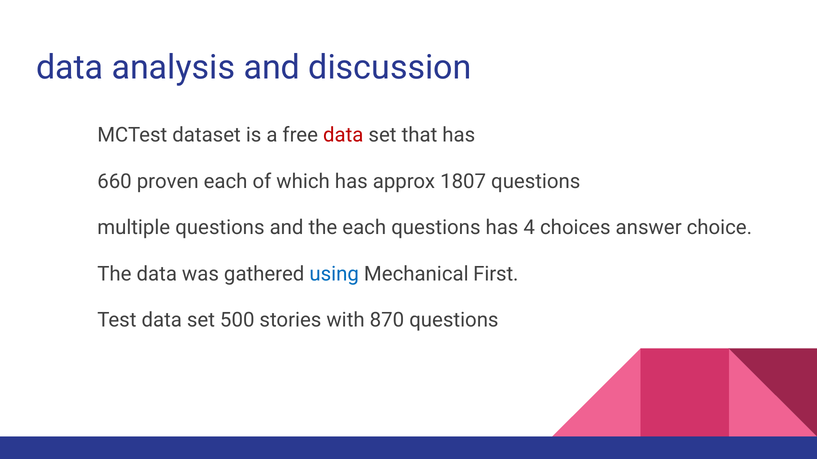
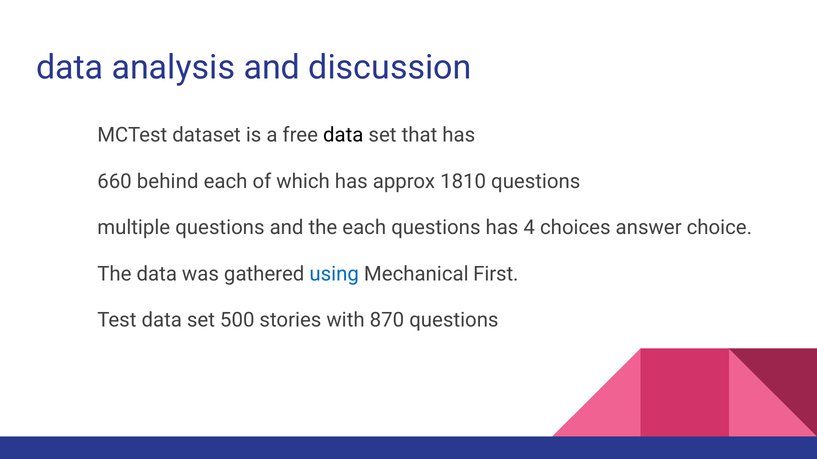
data colour: red -> black (343, 135)
proven: proven -> behind (168, 182)
1807: 1807 -> 1810 (463, 182)
